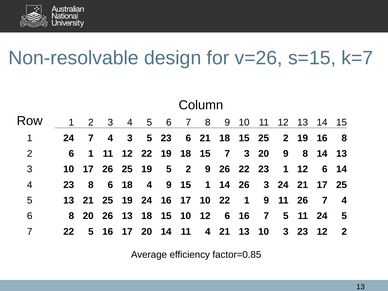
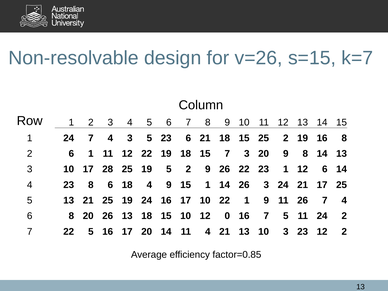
17 26: 26 -> 28 (108, 169)
10 12 6: 6 -> 0 (227, 216)
24 5: 5 -> 2 (344, 216)
